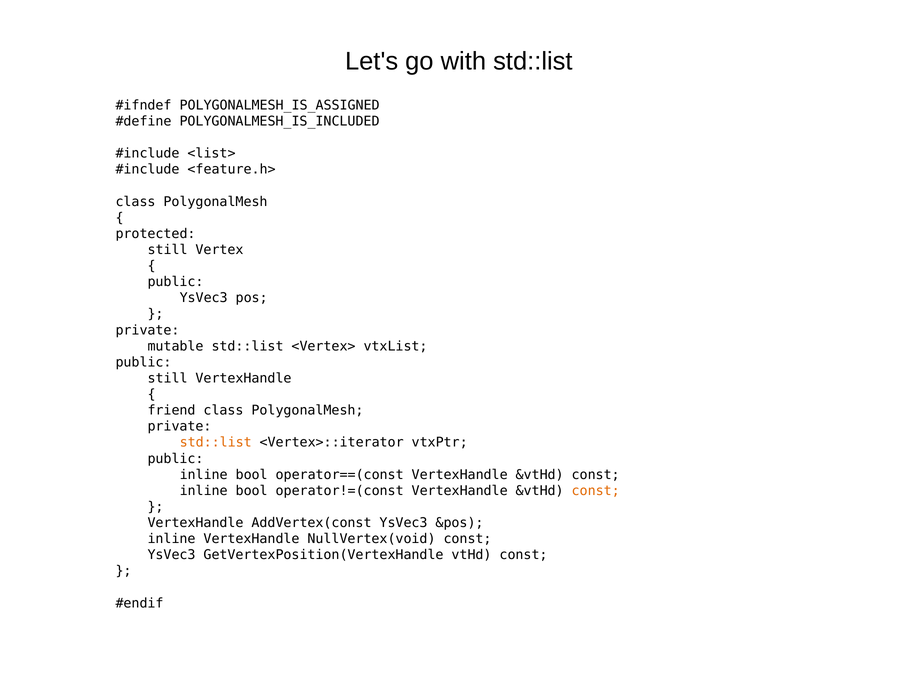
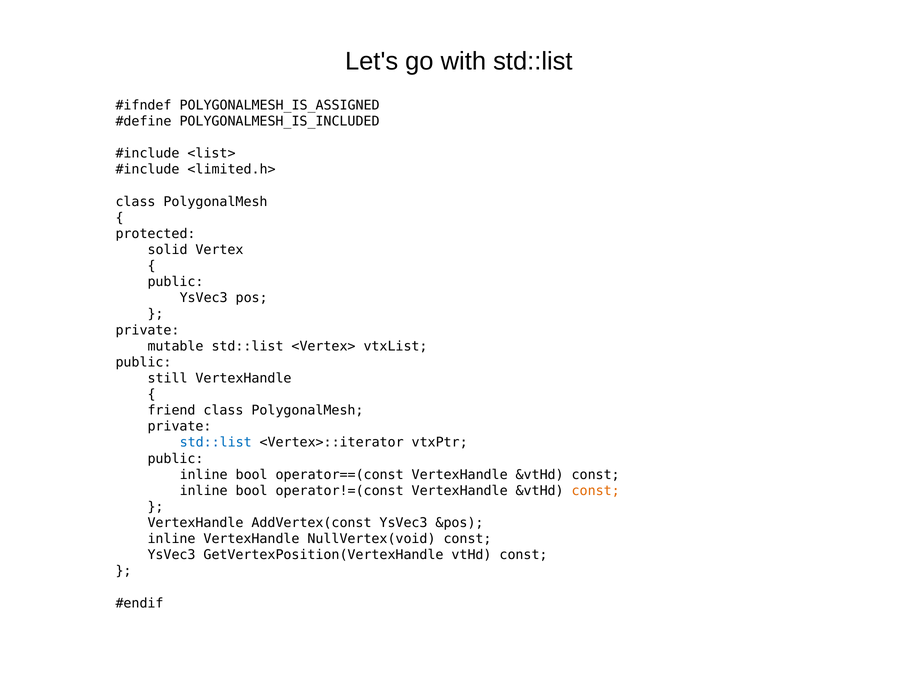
<feature.h>: <feature.h> -> <limited.h> (232, 169)
still: still -> solid (168, 250)
std::list colour: orange -> blue (216, 442)
